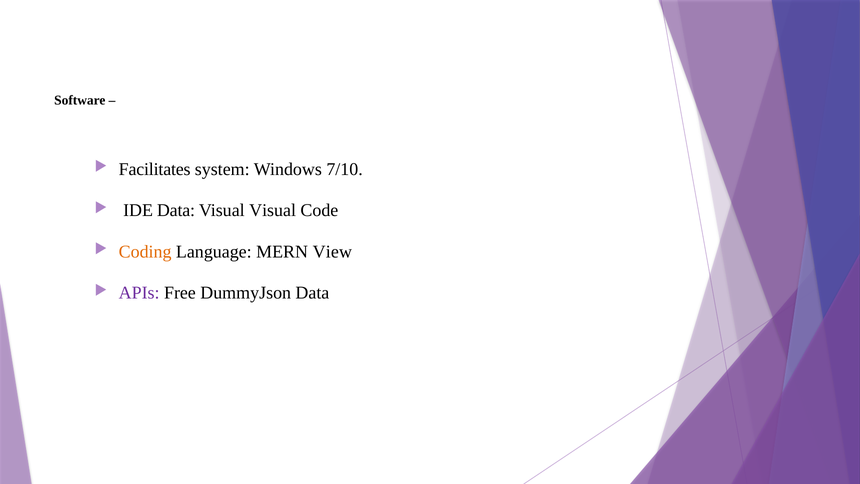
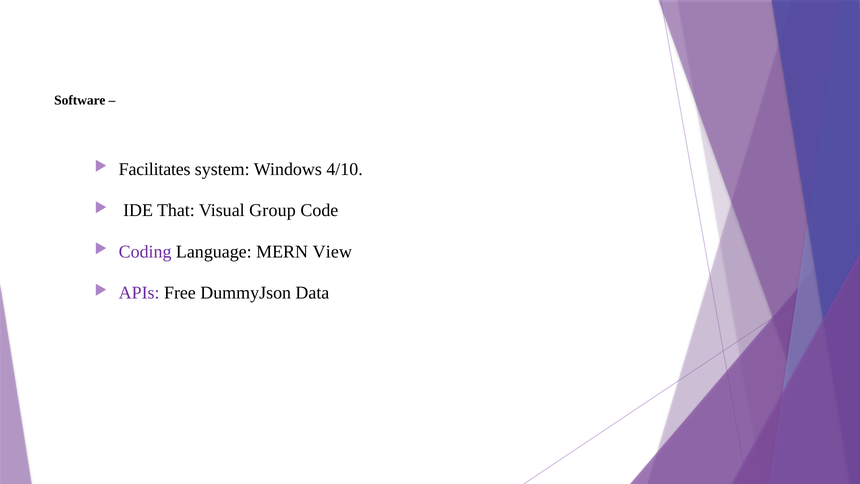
7/10: 7/10 -> 4/10 (345, 169)
IDE Data: Data -> That (176, 210)
Visual Visual: Visual -> Group (273, 210)
Coding colour: orange -> purple (145, 252)
